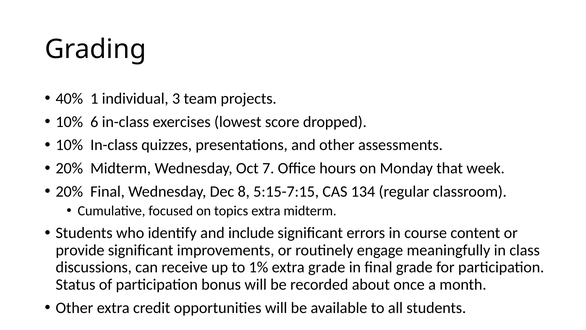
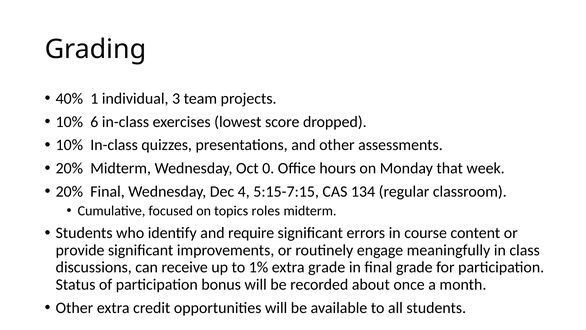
7: 7 -> 0 (268, 168)
8: 8 -> 4 (244, 191)
topics extra: extra -> roles (266, 211)
include: include -> require (251, 233)
